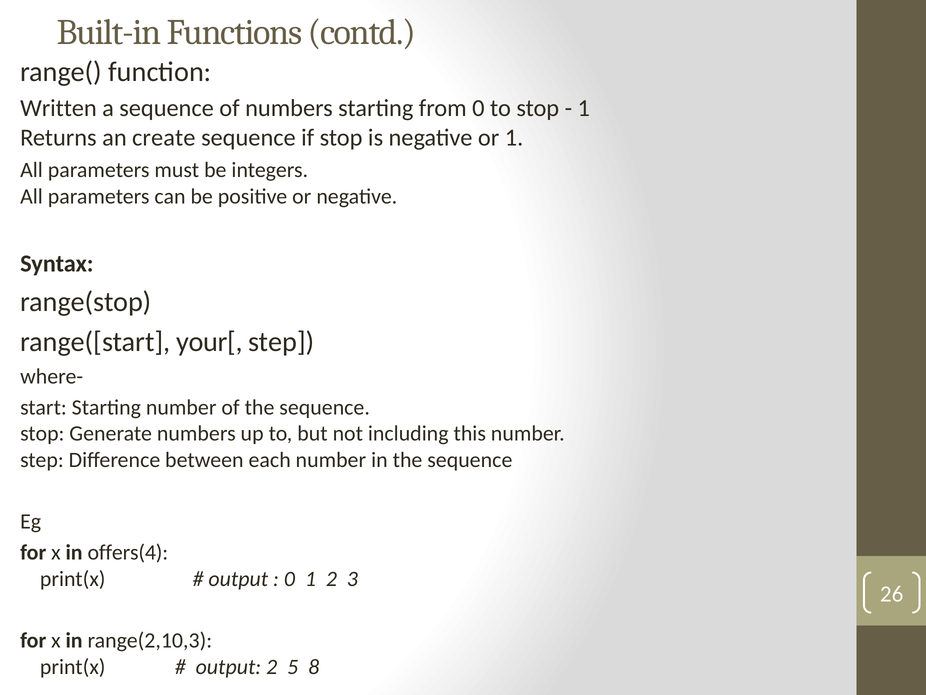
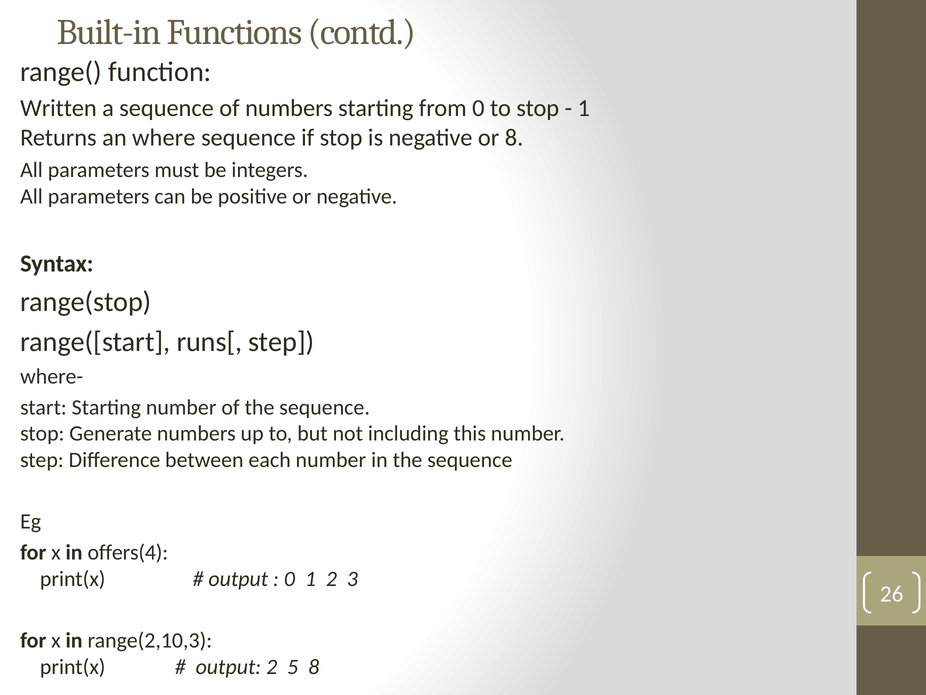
create: create -> where (164, 138)
or 1: 1 -> 8 (514, 138)
your[: your[ -> runs[ (209, 342)
